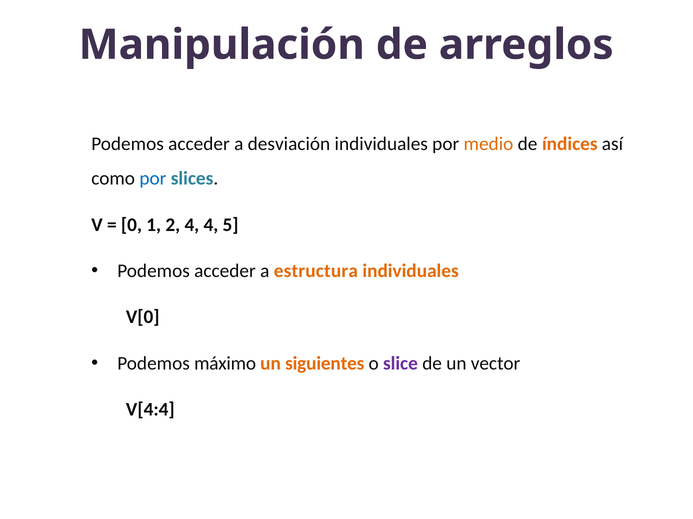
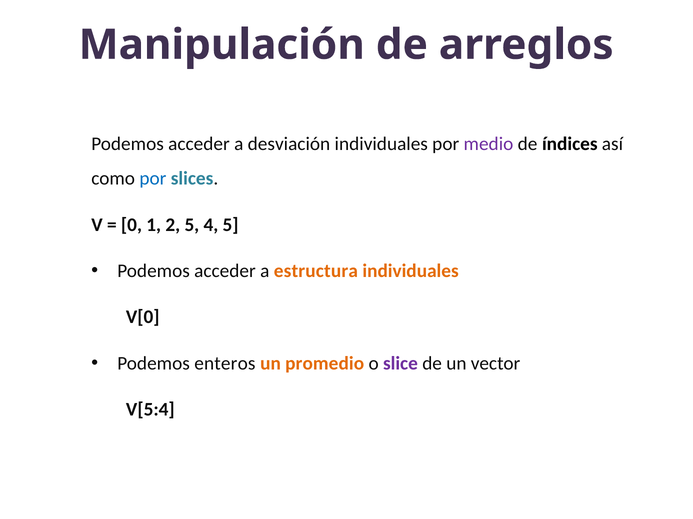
medio colour: orange -> purple (488, 144)
índices colour: orange -> black (570, 144)
2 4: 4 -> 5 (192, 225)
máximo: máximo -> enteros (225, 364)
siguientes: siguientes -> promedio (325, 364)
V[4:4: V[4:4 -> V[5:4 (150, 410)
